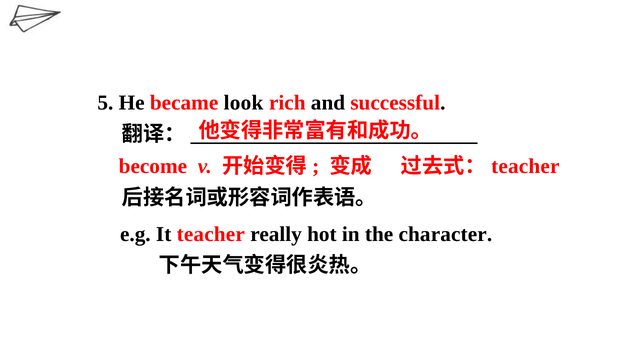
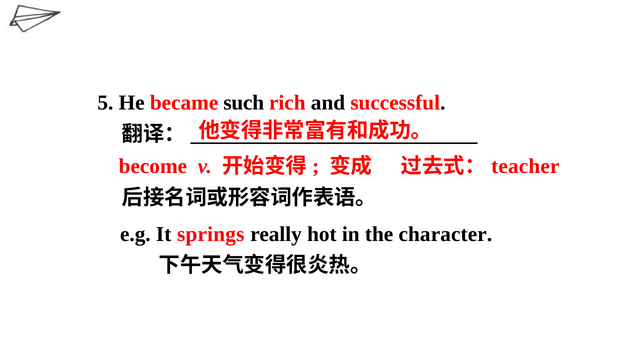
look: look -> such (244, 103)
It teacher: teacher -> springs (211, 235)
